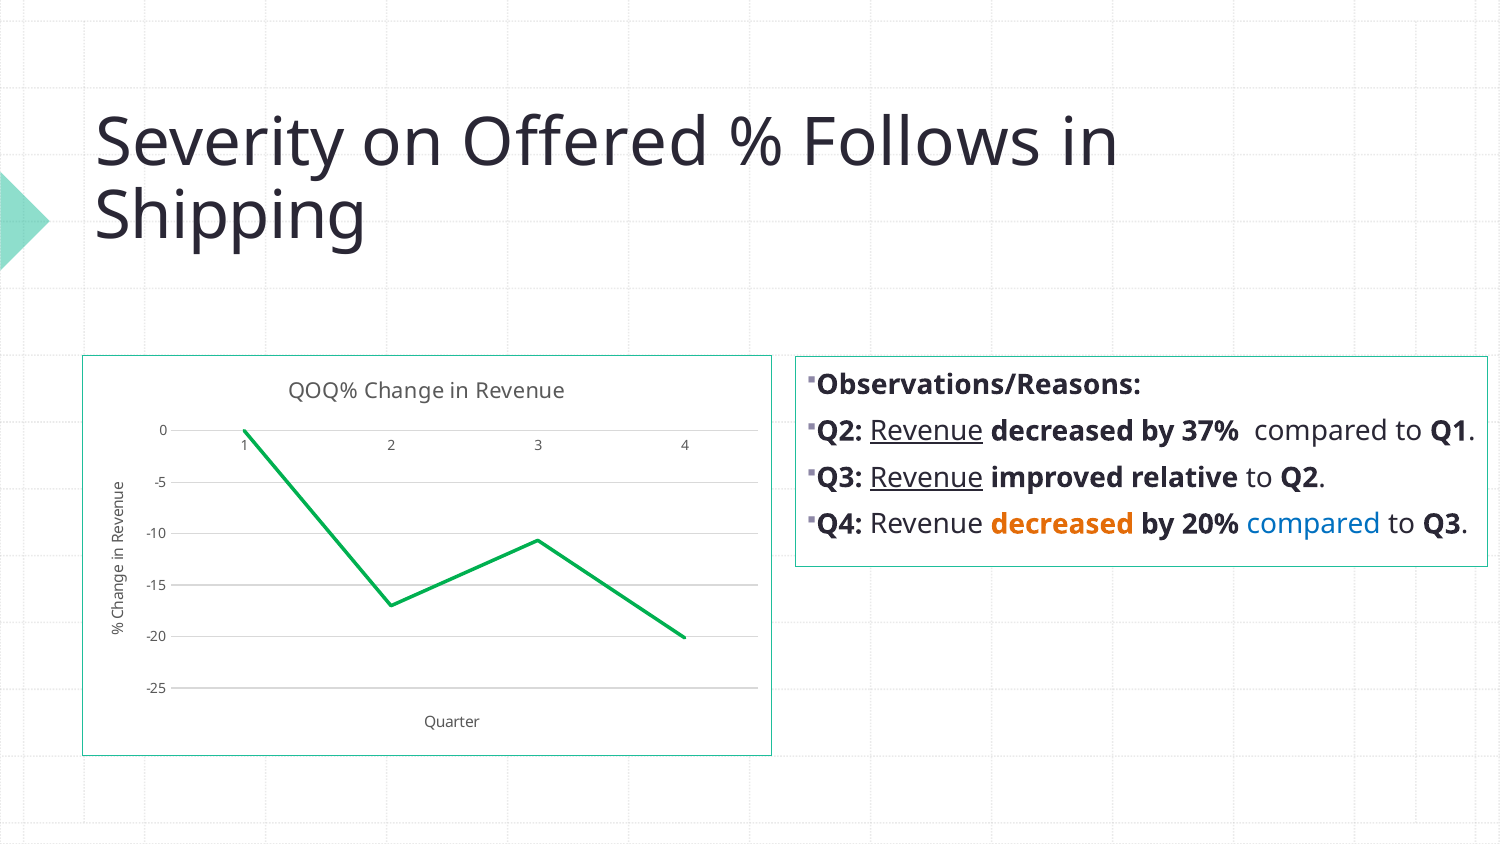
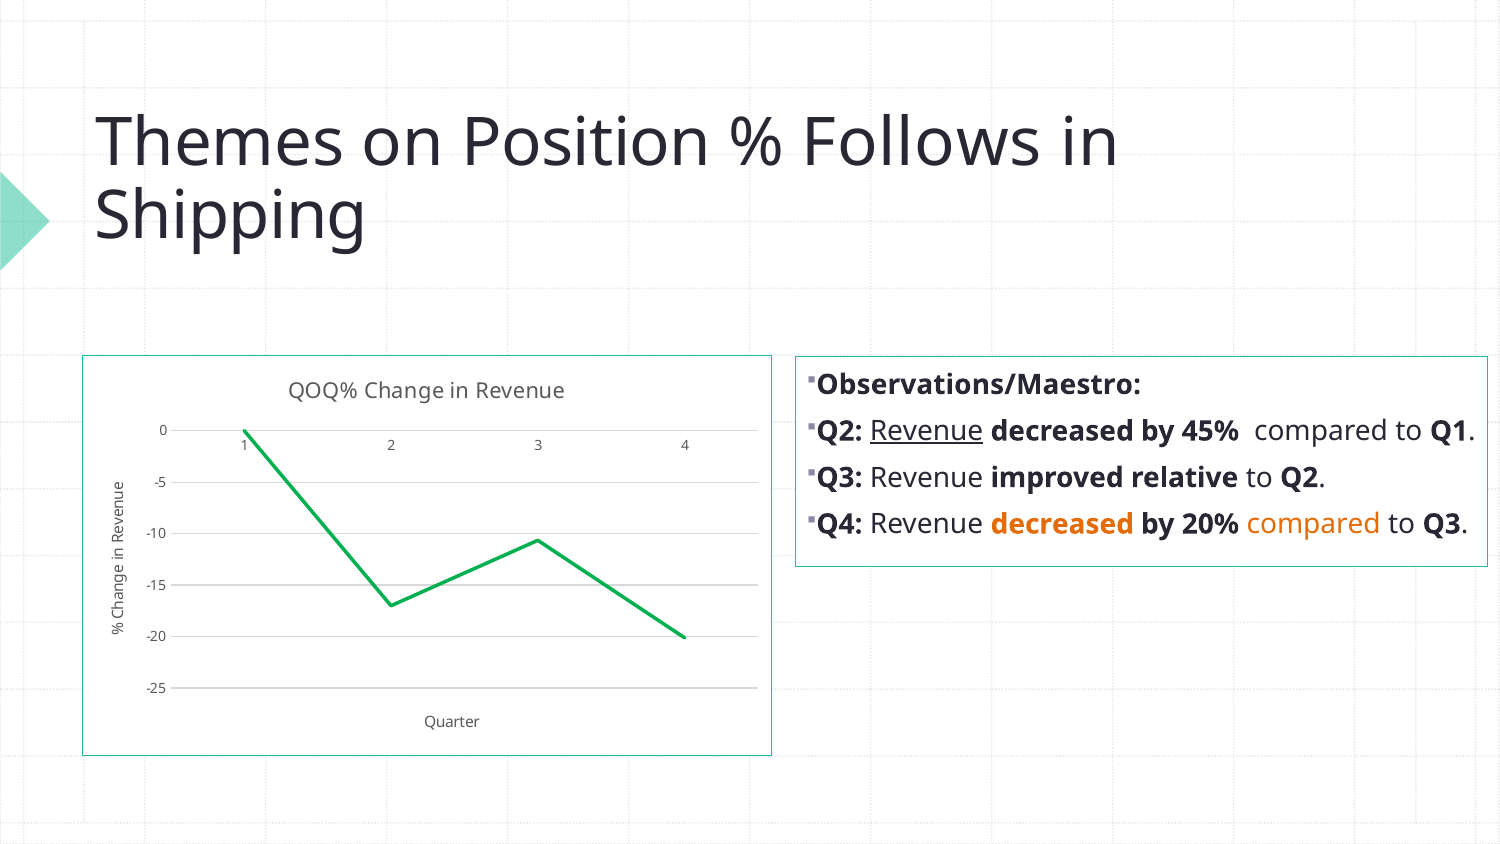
Severity: Severity -> Themes (220, 143)
Offered: Offered -> Position (586, 143)
Observations/Reasons: Observations/Reasons -> Observations/Maestro (979, 385)
37%: 37% -> 45% (1210, 431)
Revenue underline: present -> none (927, 478)
compared colour: blue -> orange (1314, 524)
